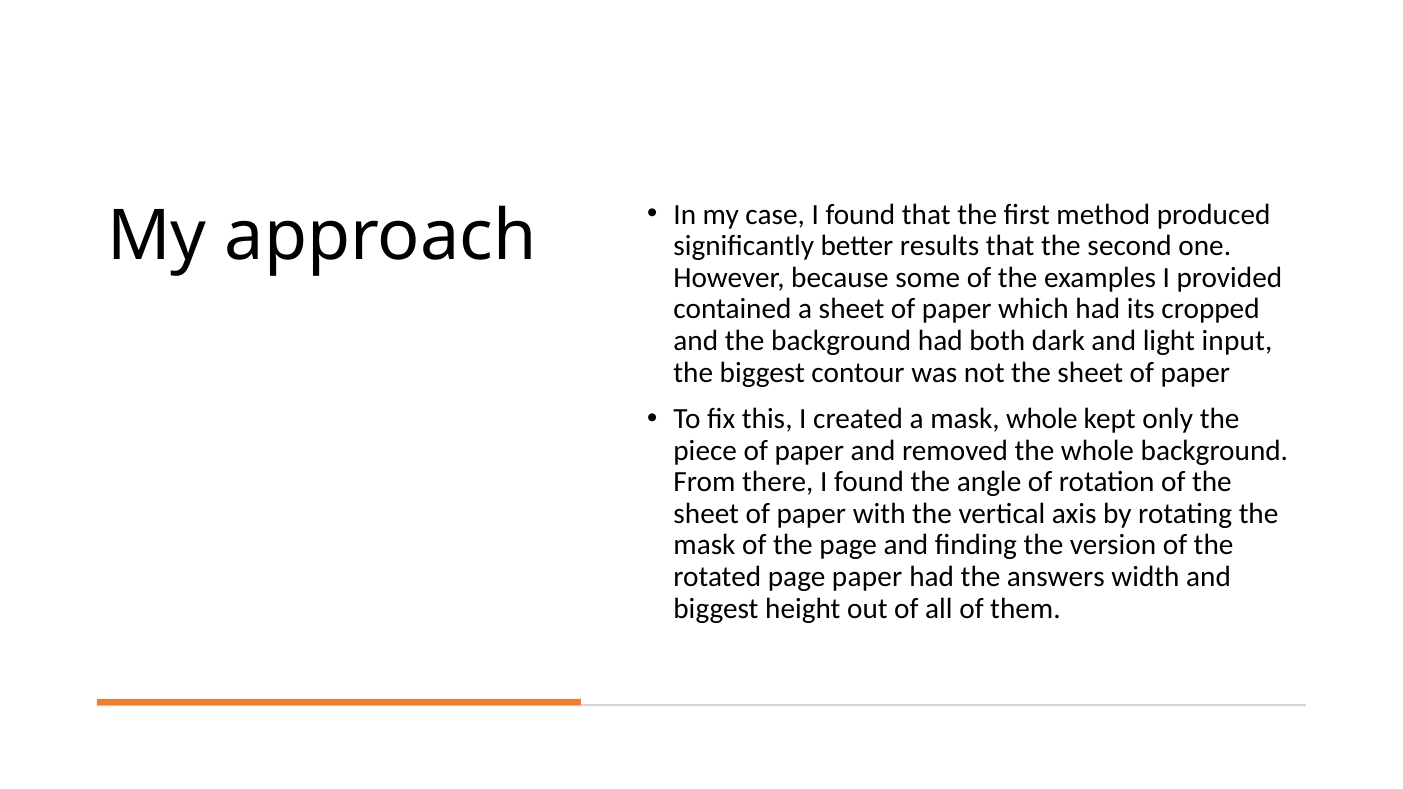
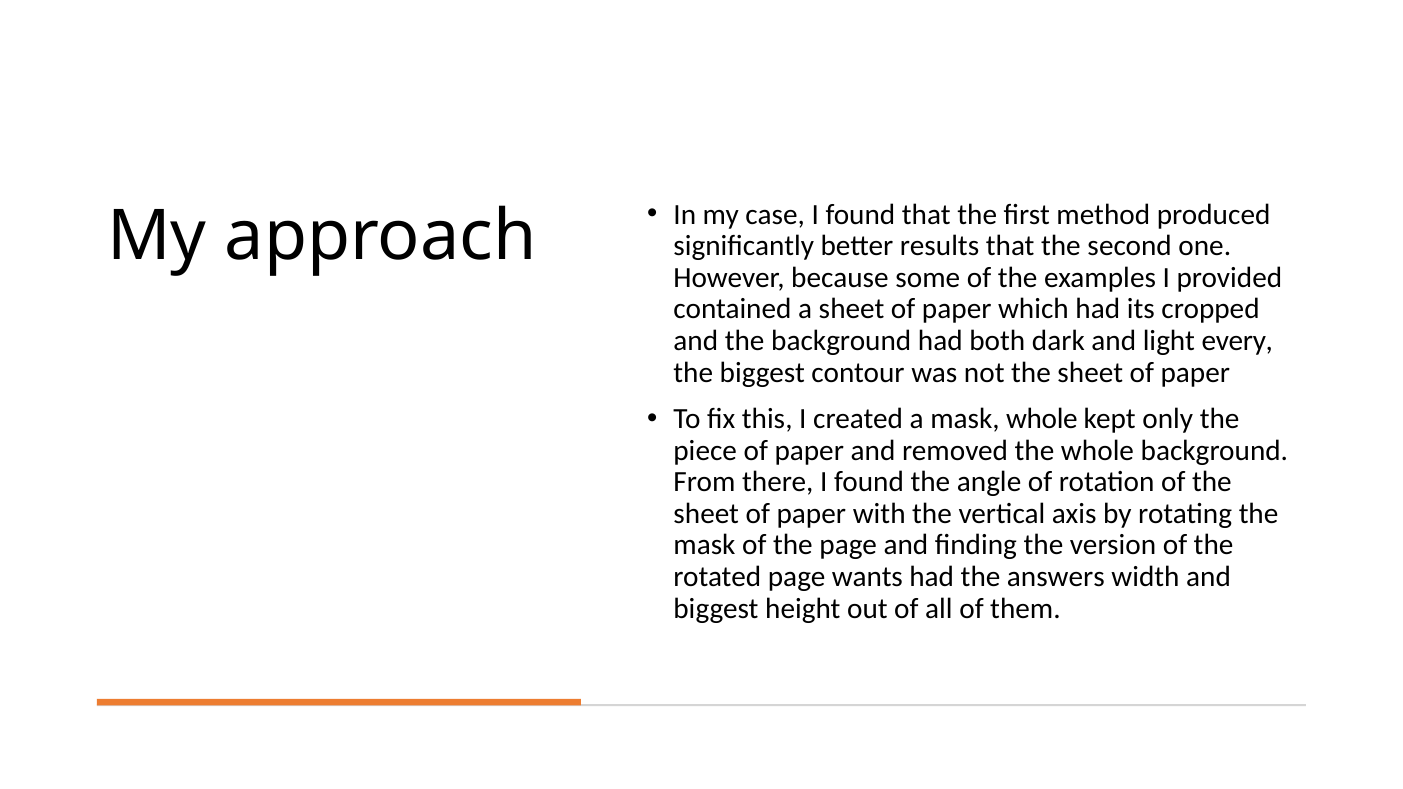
input: input -> every (1237, 341)
page paper: paper -> wants (867, 577)
